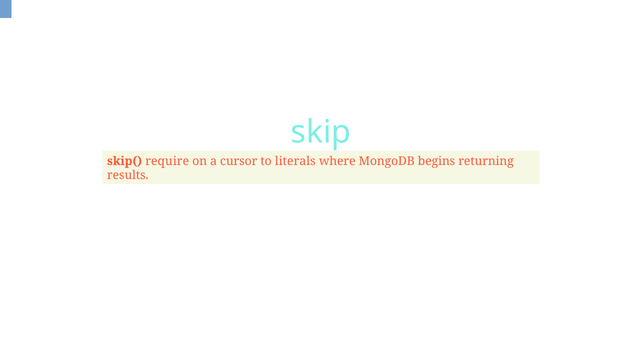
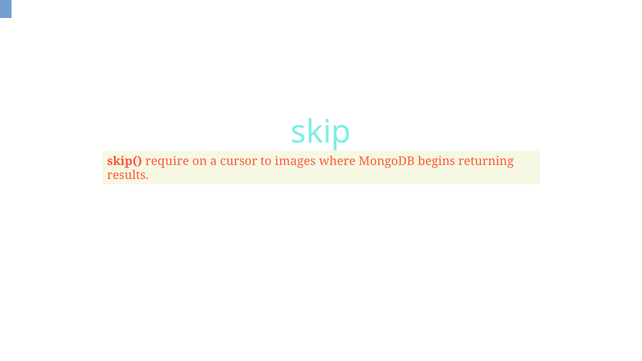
literals: literals -> images (295, 161)
